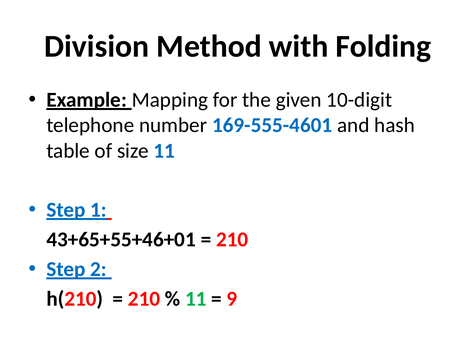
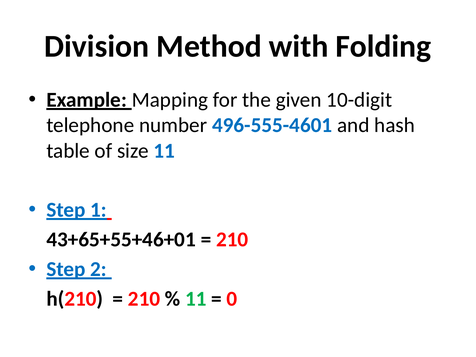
169-555-4601: 169-555-4601 -> 496-555-4601 (272, 125)
9: 9 -> 0 (232, 299)
